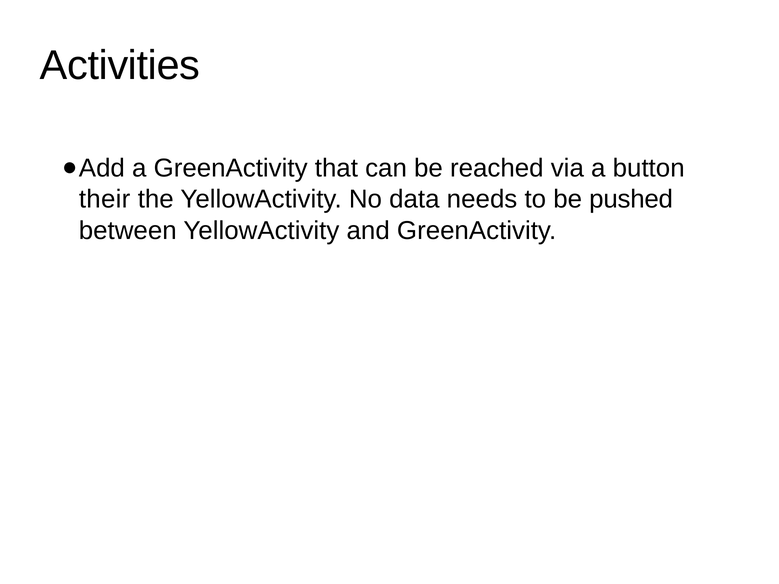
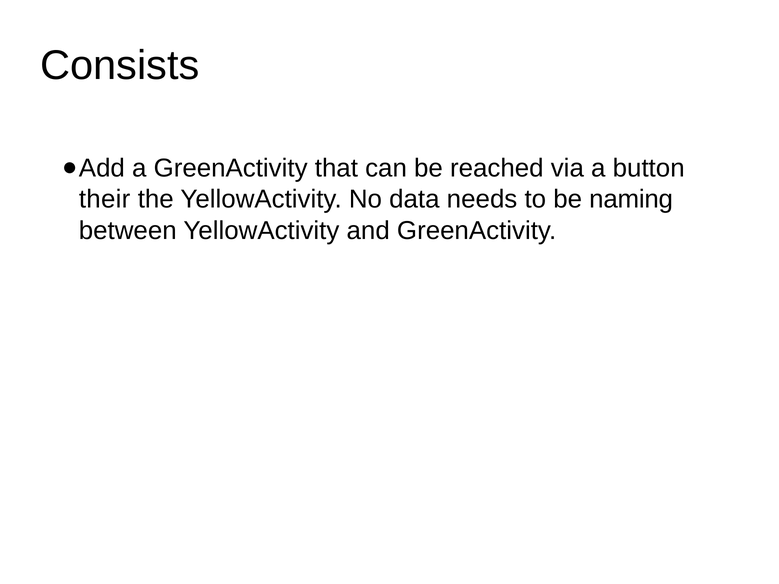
Activities: Activities -> Consists (120, 65)
pushed: pushed -> naming (631, 199)
